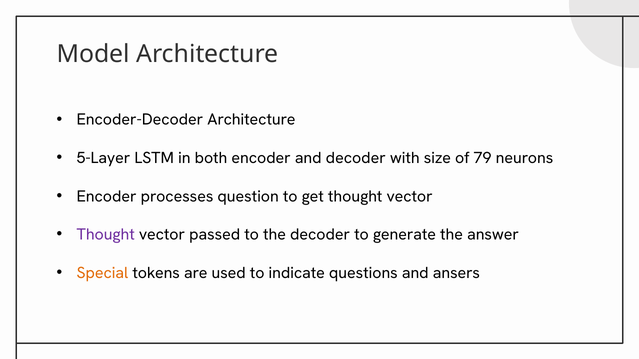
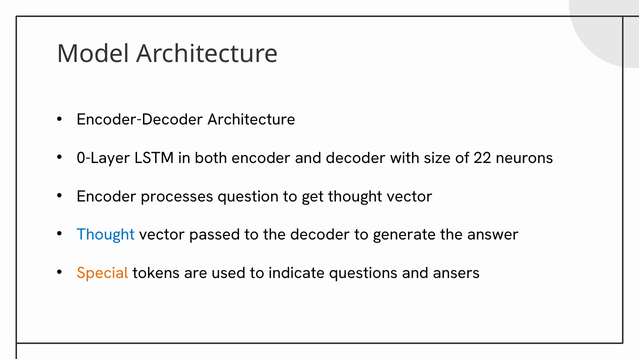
5-Layer: 5-Layer -> 0-Layer (103, 158)
79: 79 -> 22 (483, 158)
Thought colour: purple -> blue (106, 235)
